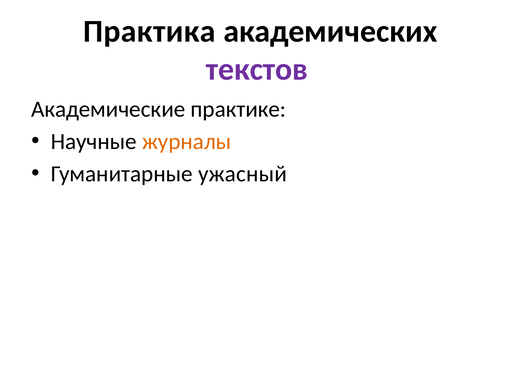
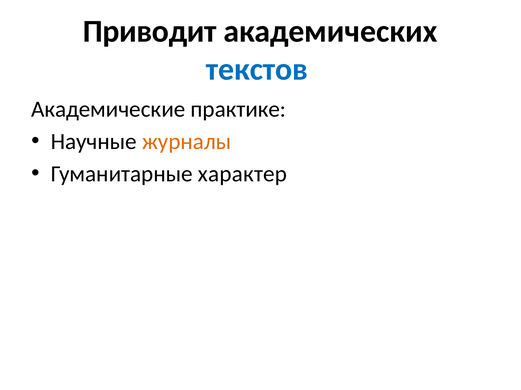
Практика: Практика -> Приводит (150, 31)
текстов colour: purple -> blue (257, 70)
ужасный: ужасный -> характер (243, 174)
